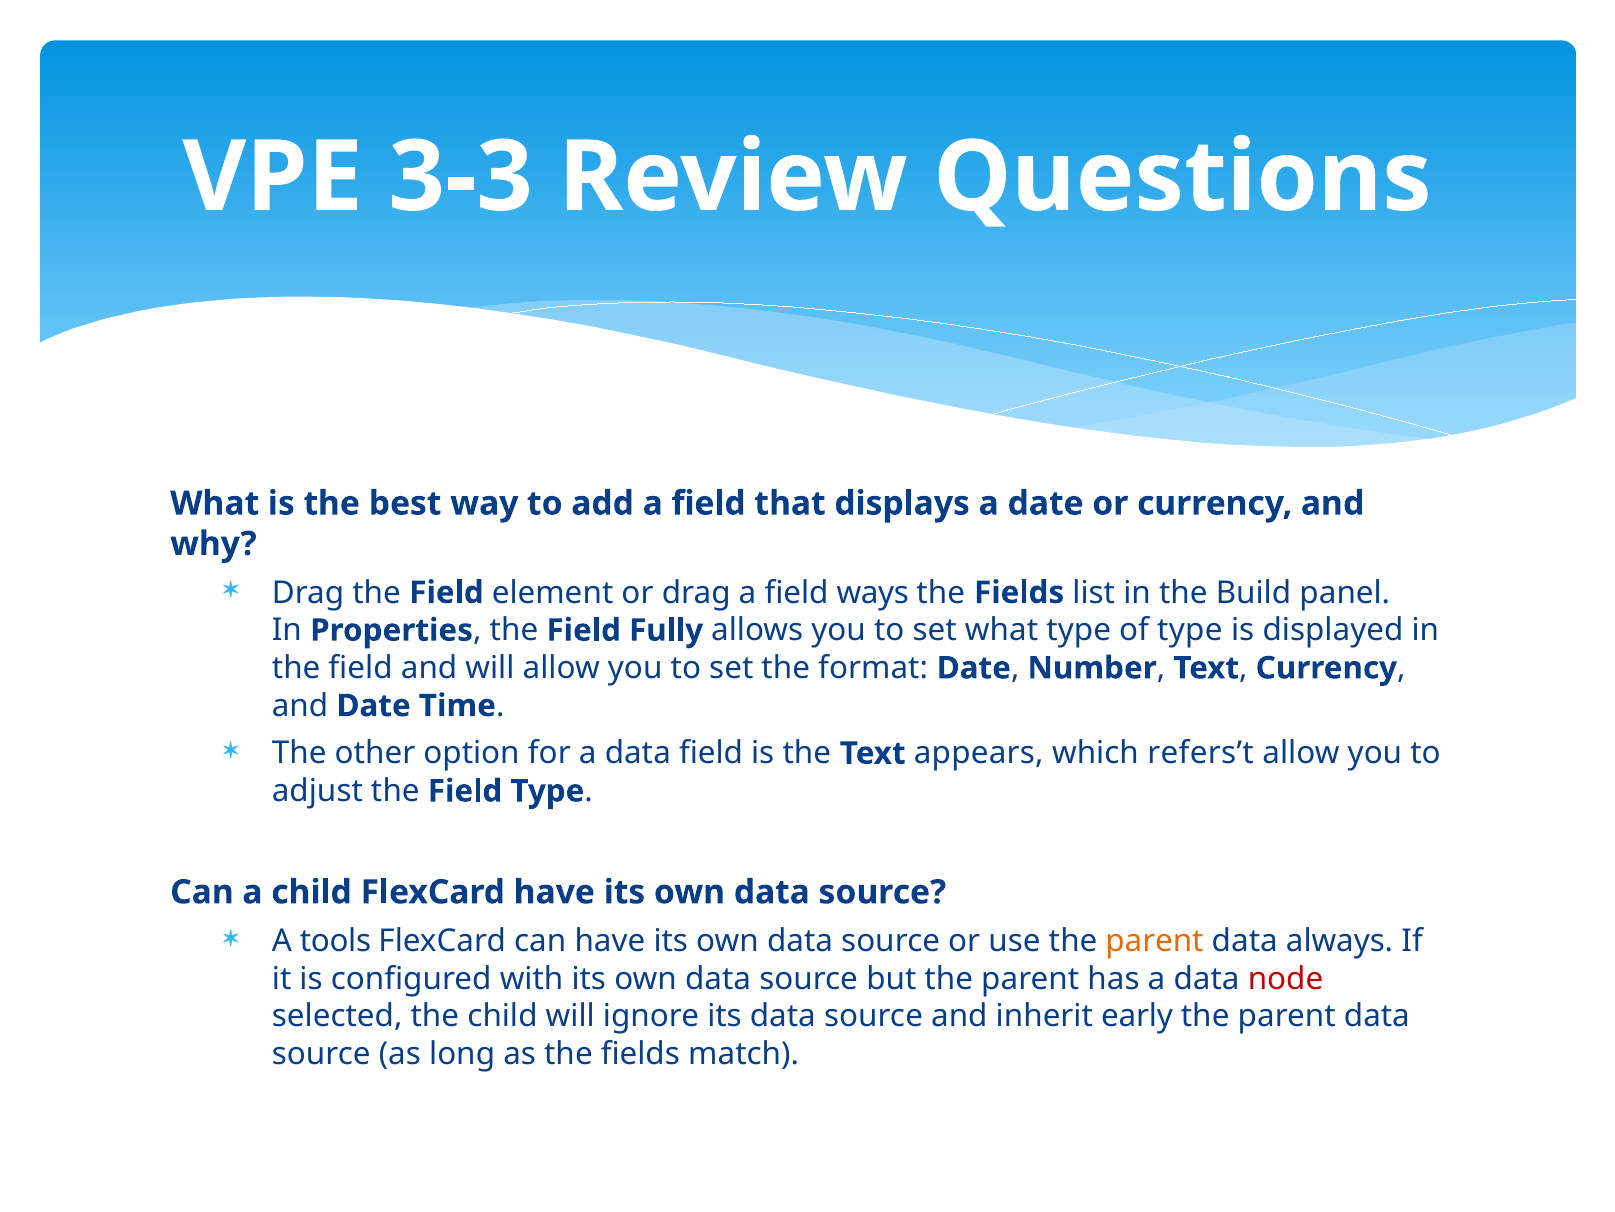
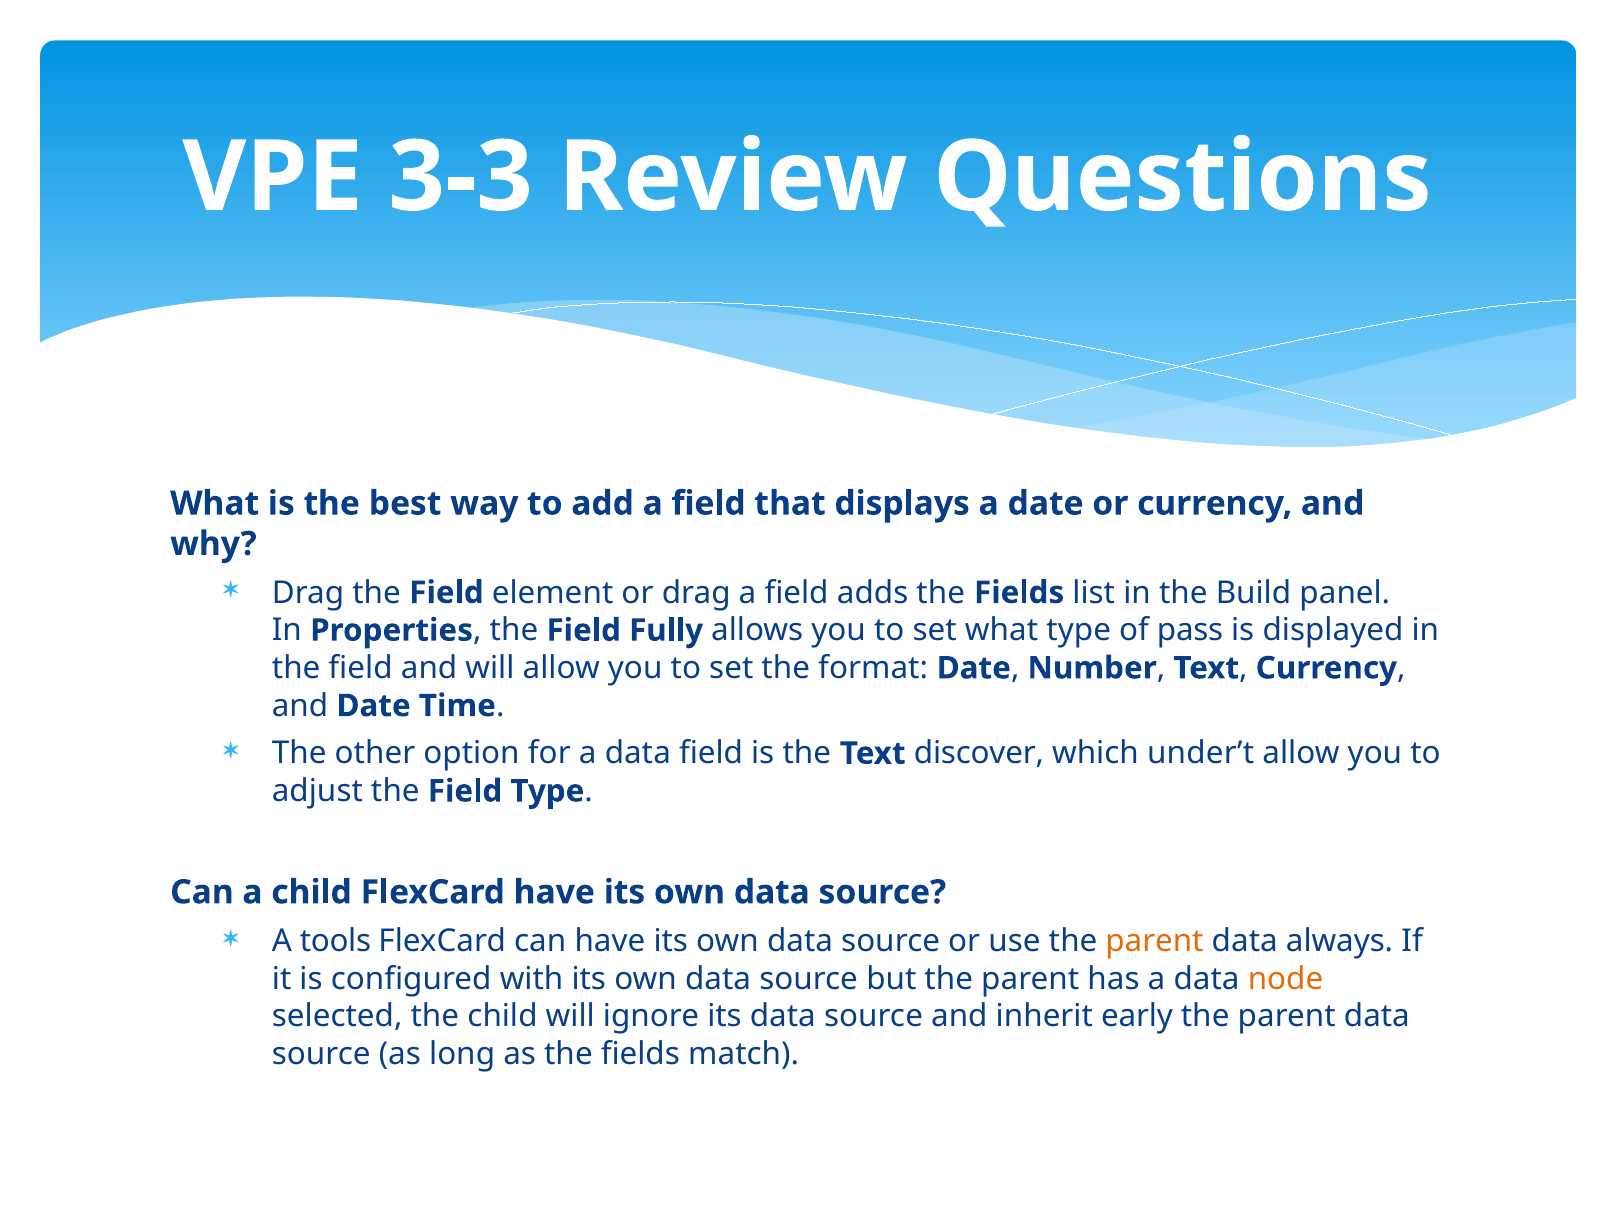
ways: ways -> adds (873, 592)
of type: type -> pass (1190, 630)
appears: appears -> discover (979, 753)
refers’t: refers’t -> under’t (1201, 753)
node colour: red -> orange (1286, 978)
